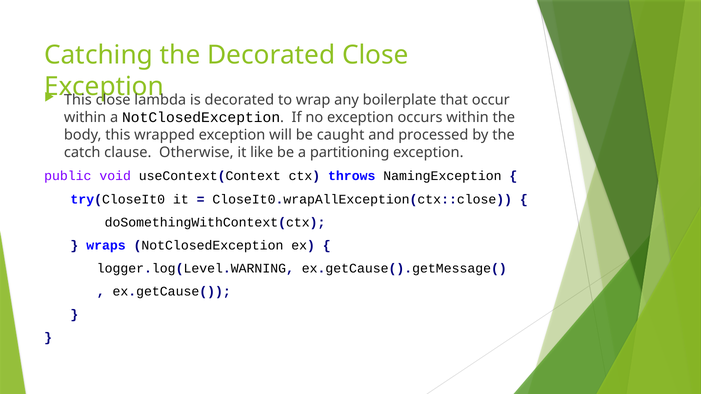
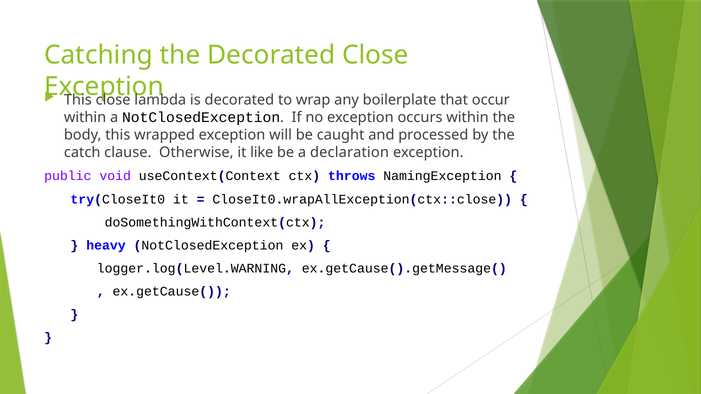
partitioning: partitioning -> declaration (350, 152)
wraps: wraps -> heavy (106, 246)
